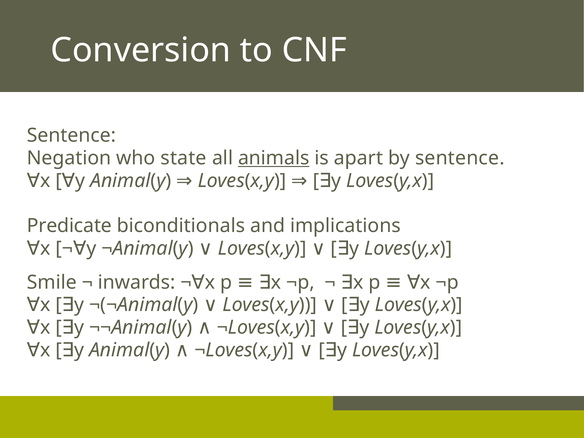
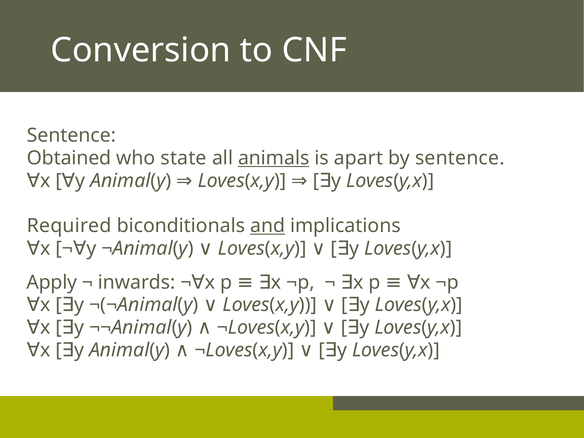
Negation: Negation -> Obtained (69, 158)
Predicate: Predicate -> Required (69, 226)
and underline: none -> present (268, 226)
Smile: Smile -> Apply (52, 282)
